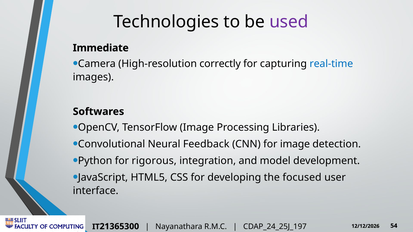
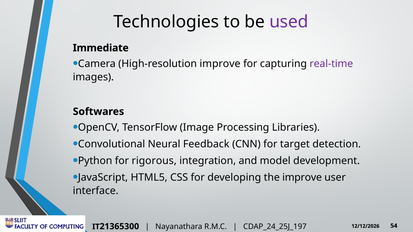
High-resolution correctly: correctly -> improve (220, 64)
real-time colour: blue -> purple (331, 64)
for image: image -> target (295, 144)
the focused: focused -> improve (302, 178)
